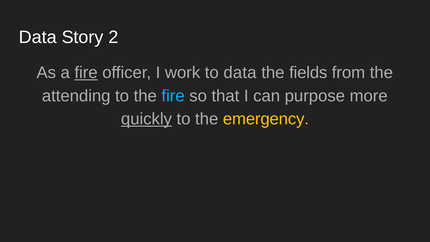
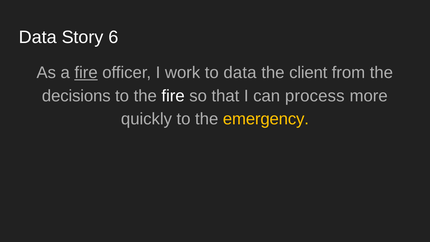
2: 2 -> 6 (113, 37)
fields: fields -> client (308, 73)
attending: attending -> decisions (76, 96)
fire colour: light blue -> white (173, 96)
purpose: purpose -> process (315, 96)
quickly underline: present -> none (146, 119)
